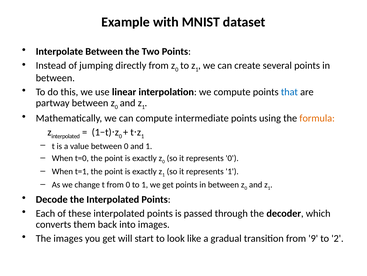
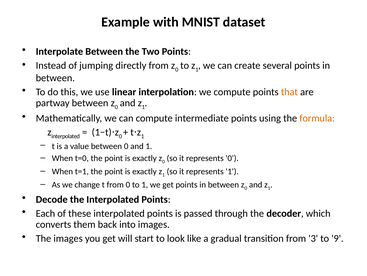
that colour: blue -> orange (289, 92)
9: 9 -> 3 (313, 238)
2: 2 -> 9 (337, 238)
